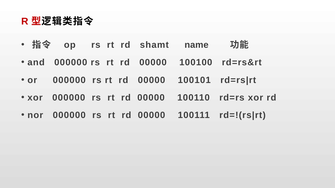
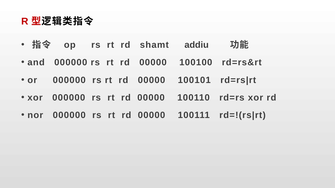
name: name -> addiu (197, 45)
